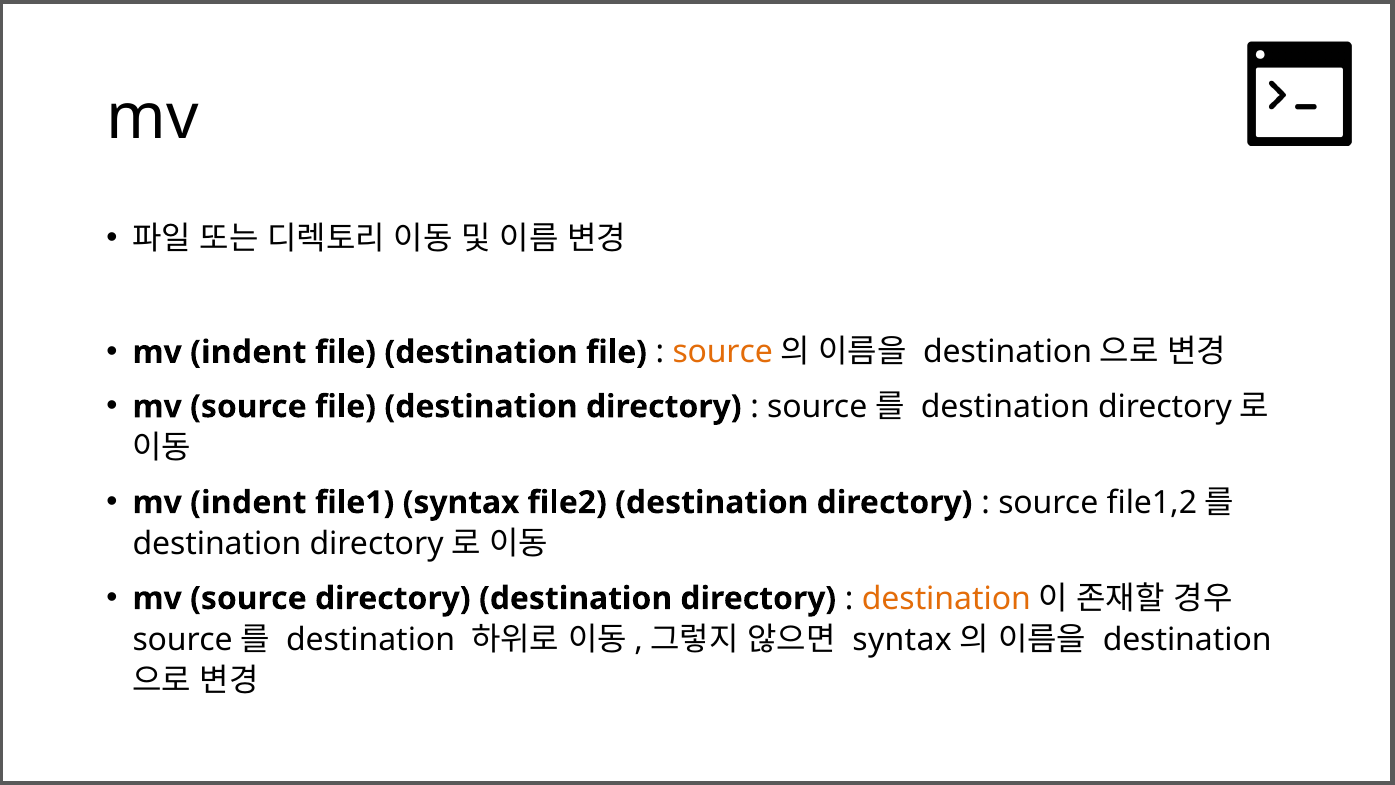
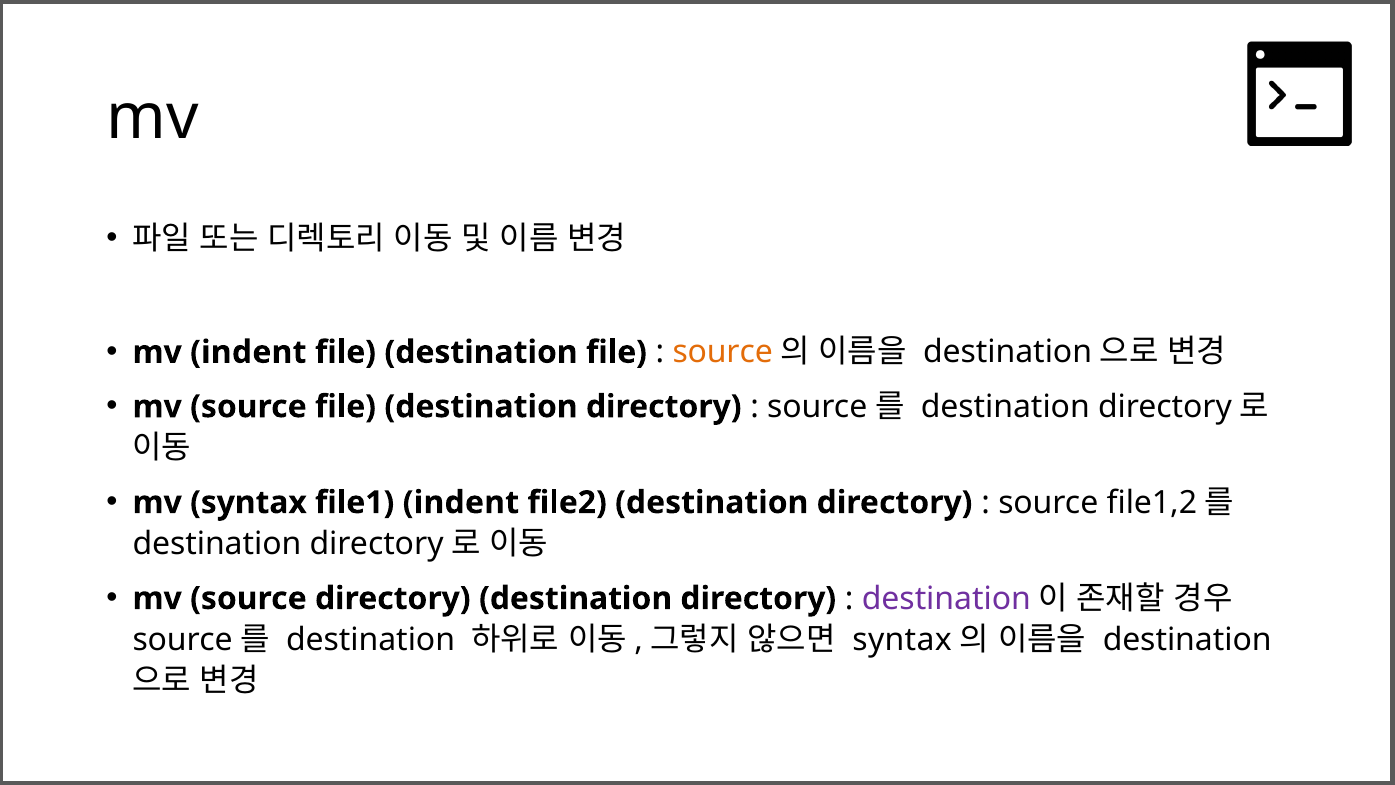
indent: indent -> syntax (248, 502)
file1 syntax: syntax -> indent (461, 502)
destination colour: orange -> purple (946, 598)
